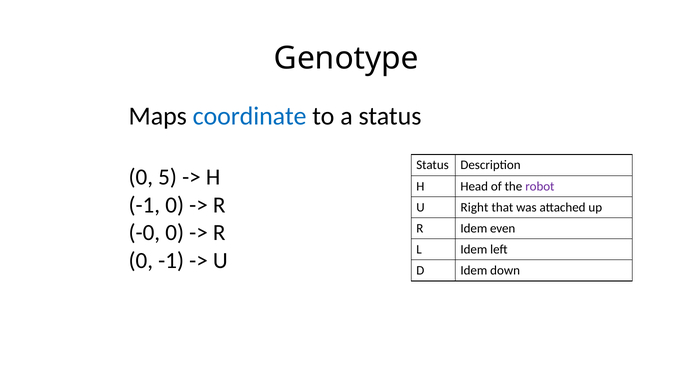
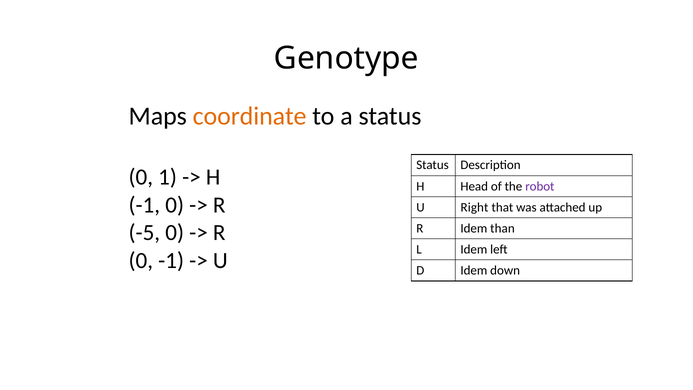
coordinate colour: blue -> orange (250, 116)
5: 5 -> 1 (168, 177)
even: even -> than (502, 228)
-0: -0 -> -5 (144, 233)
